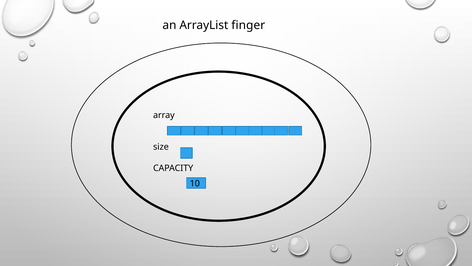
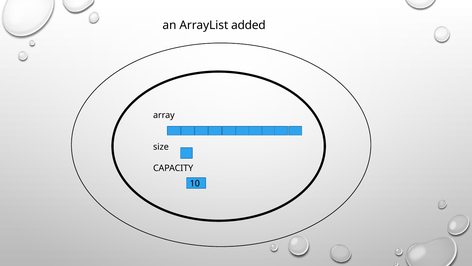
finger: finger -> added (248, 25)
